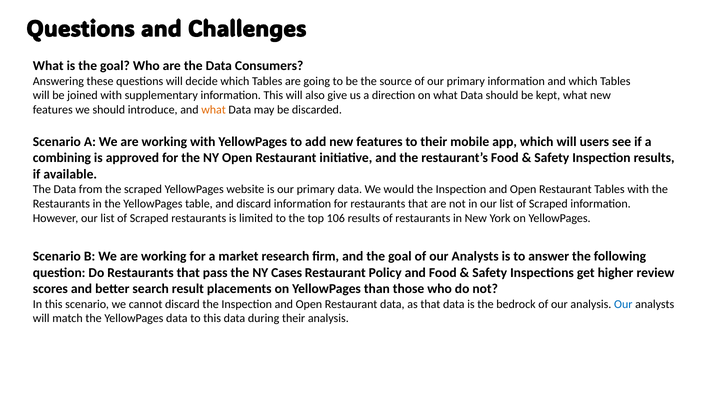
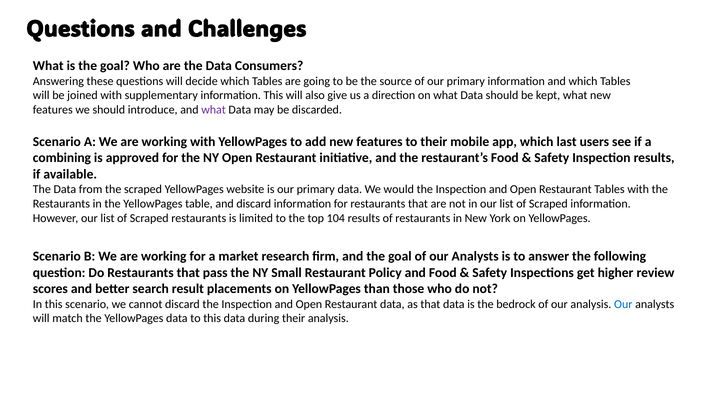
what colour: orange -> purple (214, 110)
which will: will -> last (567, 141)
106: 106 -> 104 (336, 218)
Cases: Cases -> Small (287, 272)
